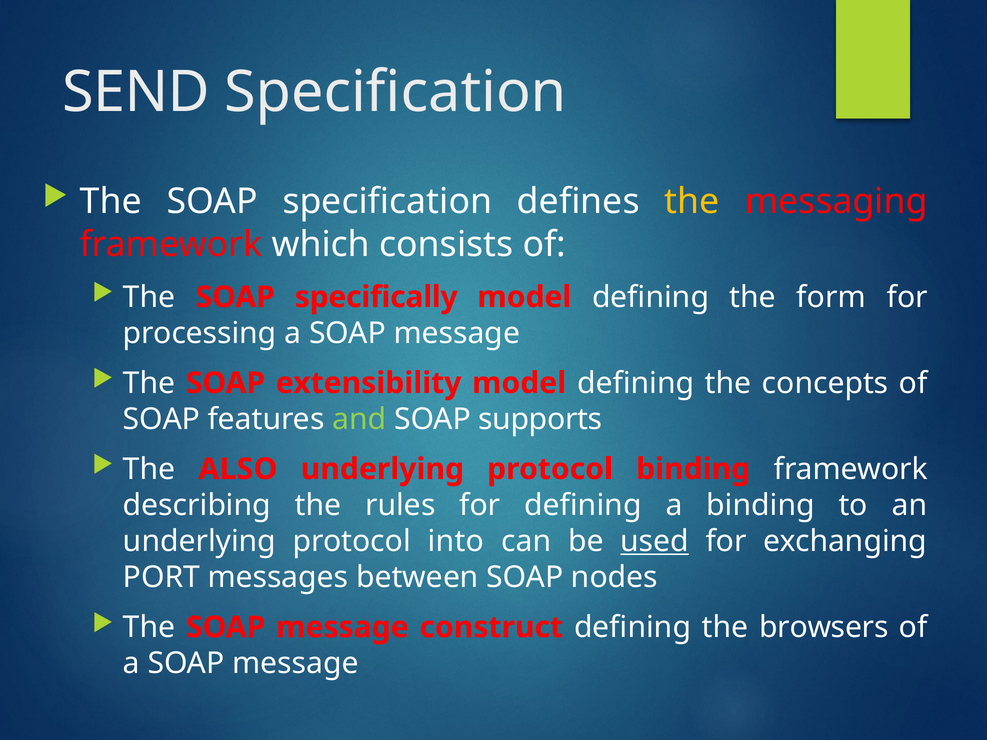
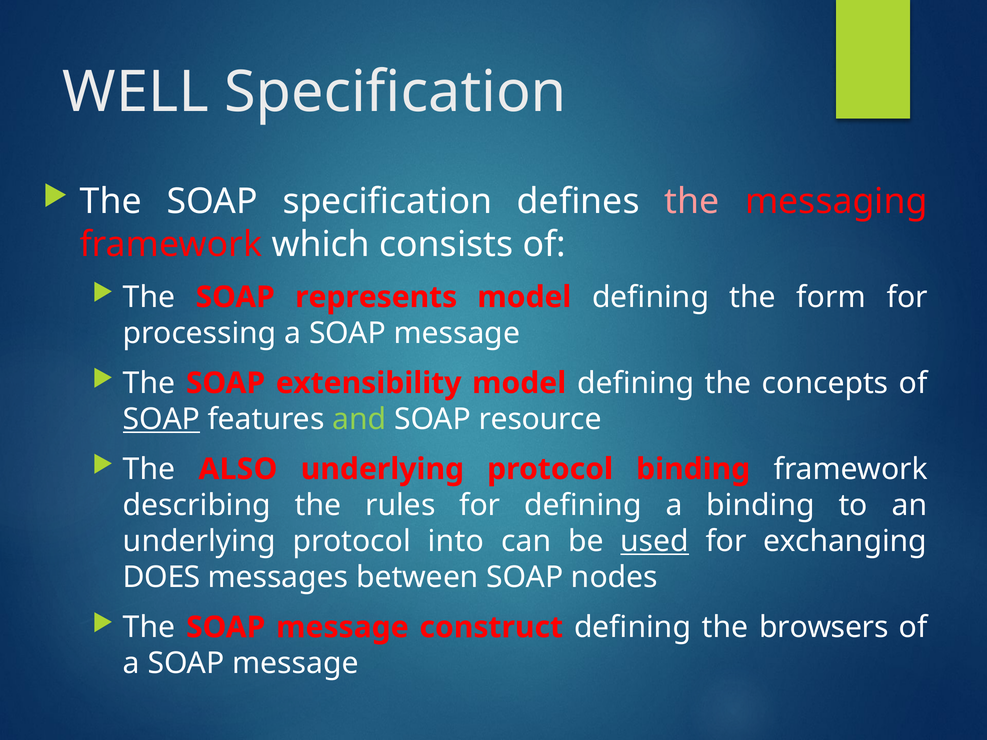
SEND: SEND -> WELL (136, 92)
the colour: yellow -> pink (692, 202)
specifically: specifically -> represents (376, 297)
SOAP underline: none -> present (161, 419)
supports: supports -> resource (540, 419)
PORT: PORT -> DOES (162, 578)
